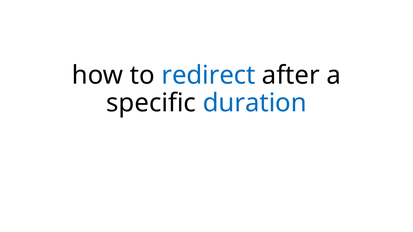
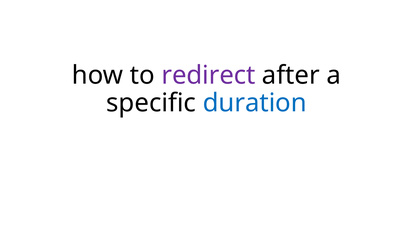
redirect colour: blue -> purple (209, 75)
